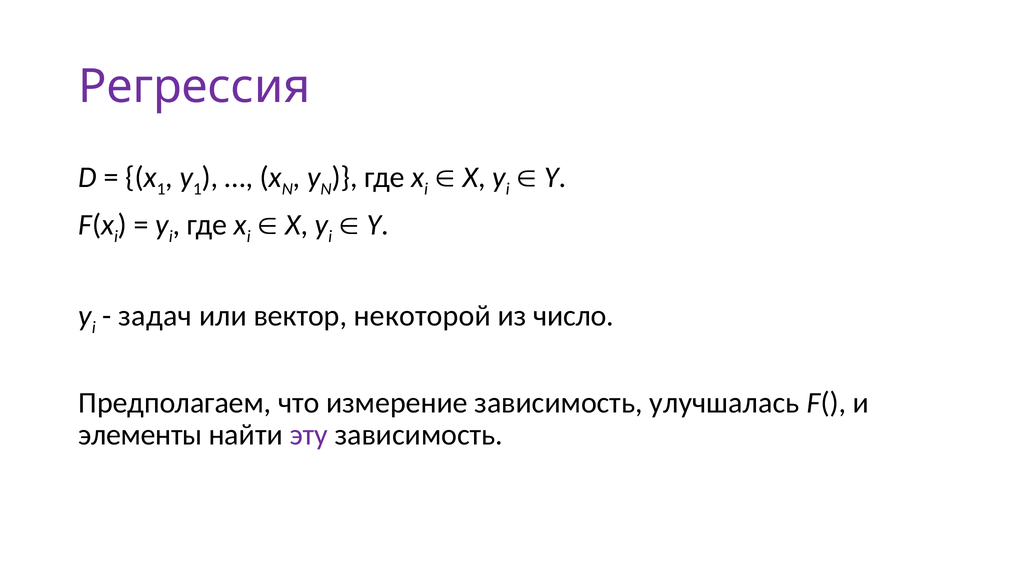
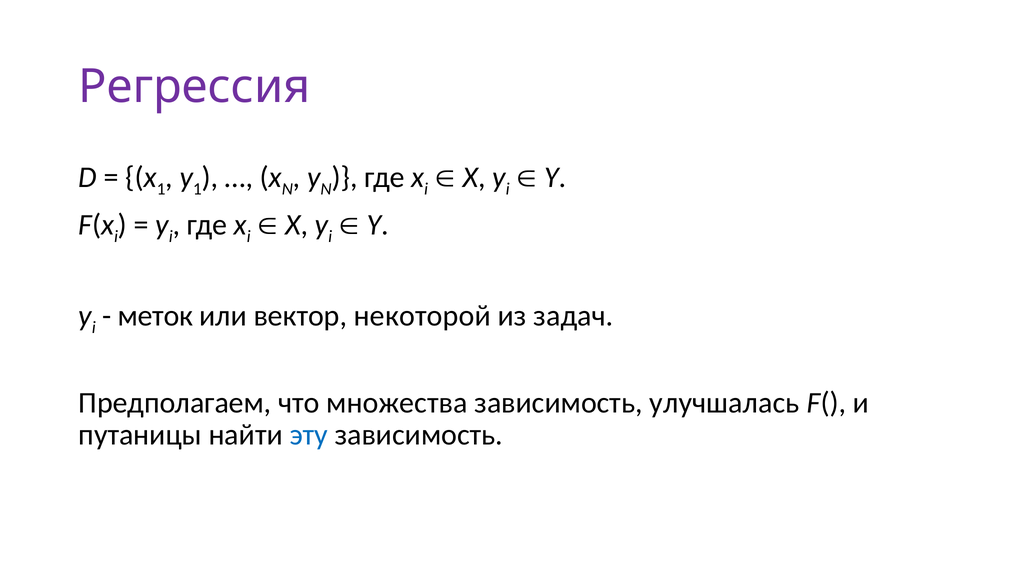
задач: задач -> меток (156, 316)
число: число -> задач (573, 316)
измерение: измерение -> множества (397, 403)
элементы: элементы -> путаницы (140, 435)
эту colour: purple -> blue (309, 435)
